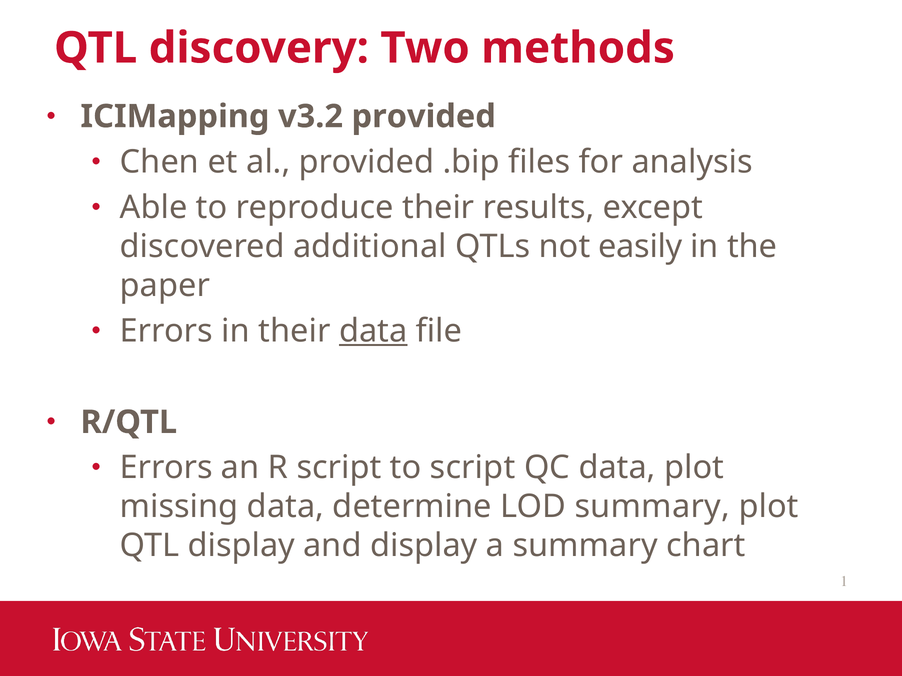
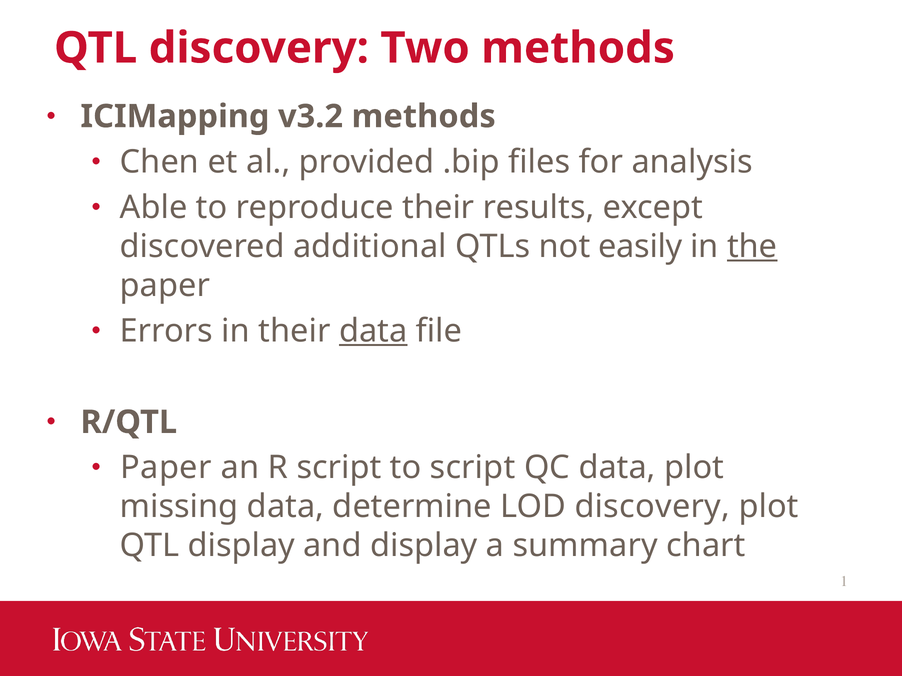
v3.2 provided: provided -> methods (424, 117)
the underline: none -> present (752, 247)
Errors: Errors -> Paper (166, 468)
LOD summary: summary -> discovery (652, 507)
